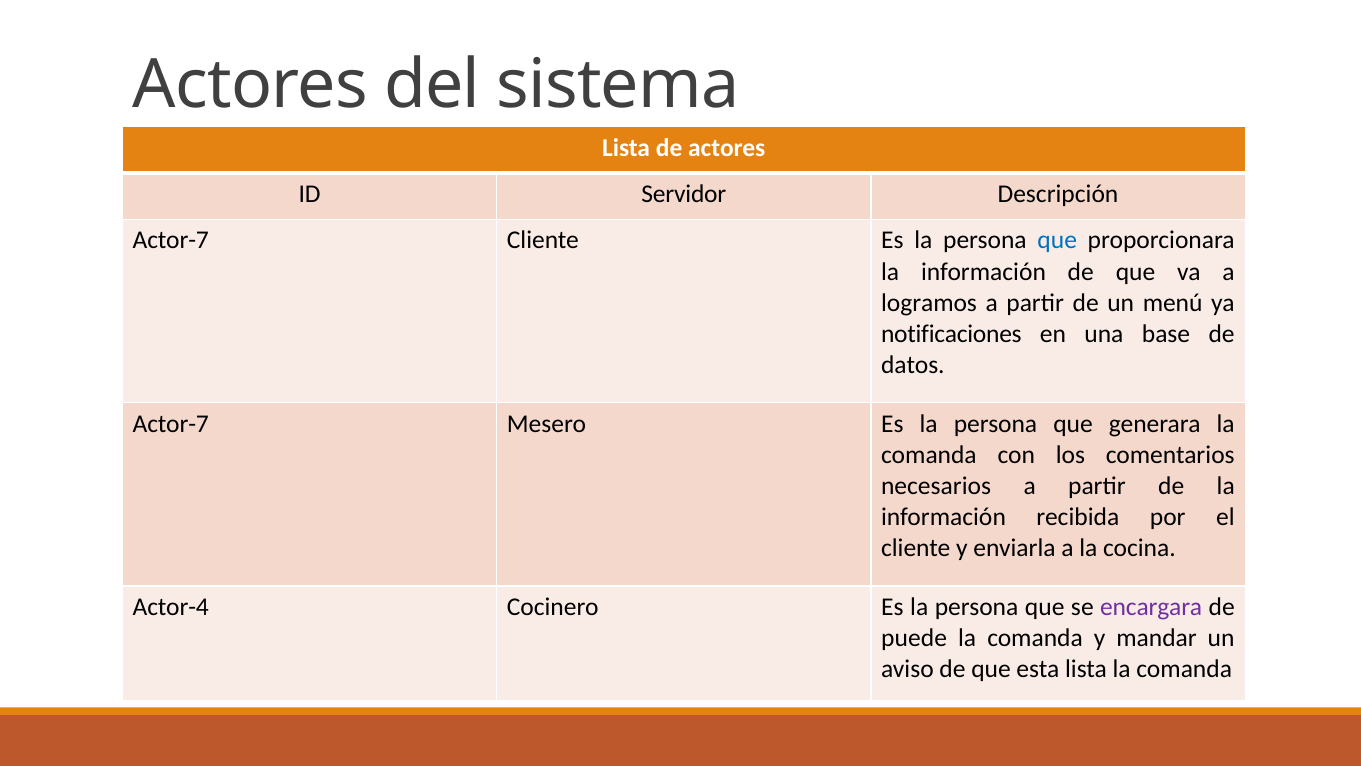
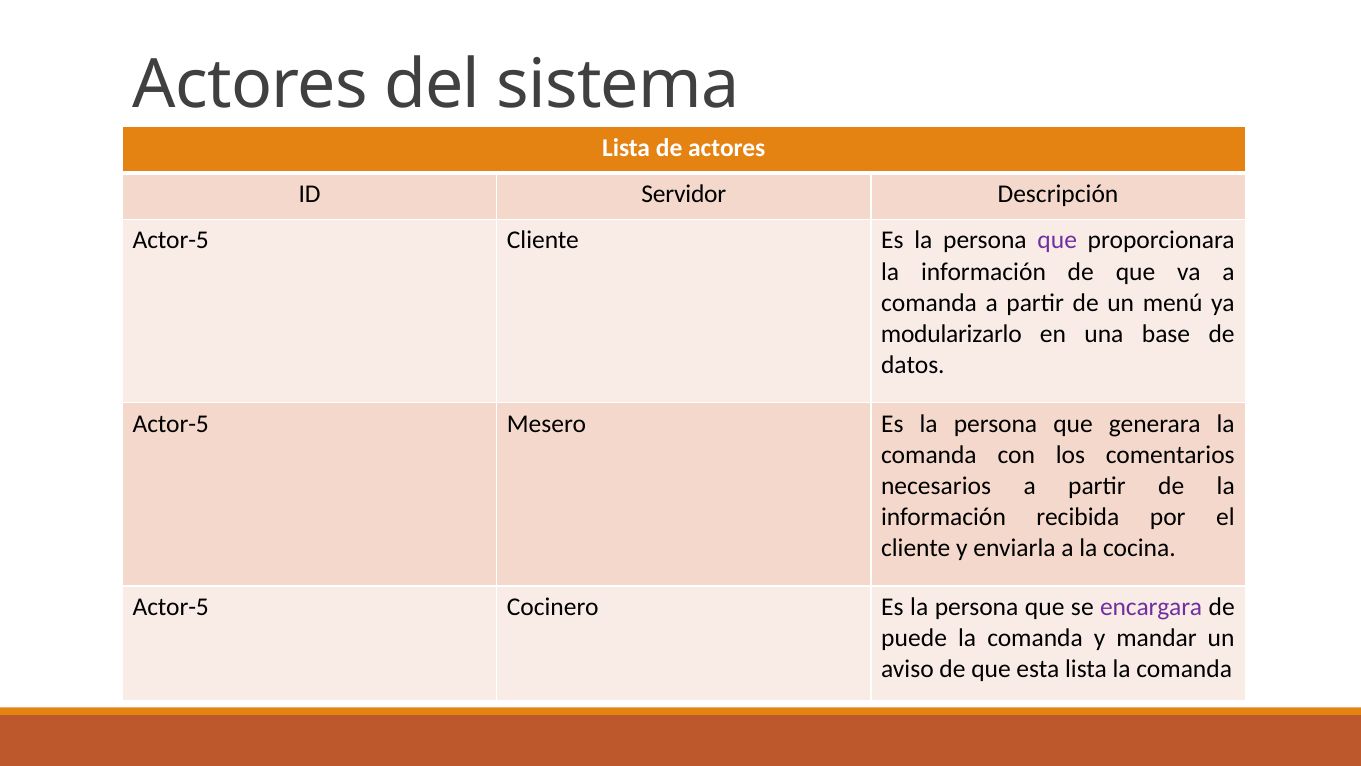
Actor-7: Actor-7 -> Actor-5 (171, 240)
que colour: blue -> purple (1057, 240)
logramos: logramos -> comanda (929, 303)
notificaciones: notificaciones -> modularizarlo (951, 334)
Actor-7: Actor-7 -> Actor-5 (171, 423)
Actor-4: Actor-4 -> Actor-5 (171, 607)
